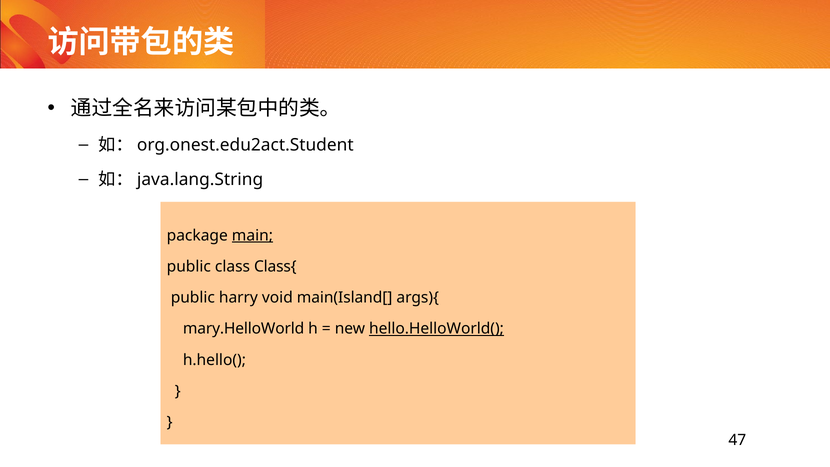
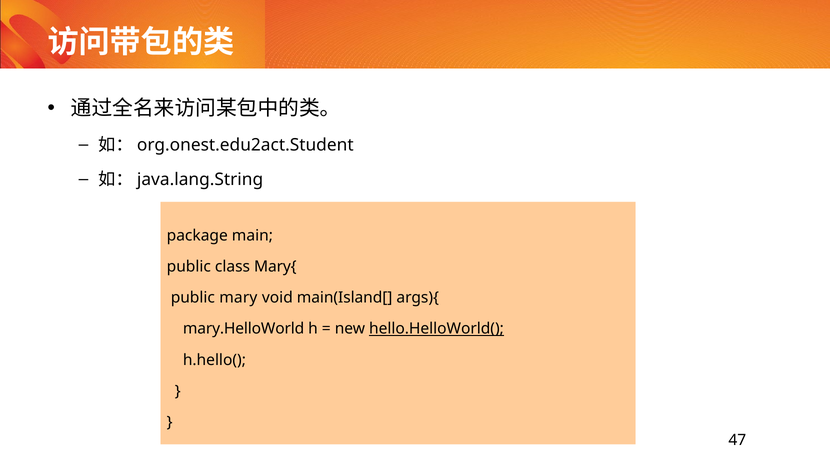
main underline: present -> none (252, 235)
Class{: Class{ -> Mary{ (275, 266)
harry: harry -> mary (238, 298)
